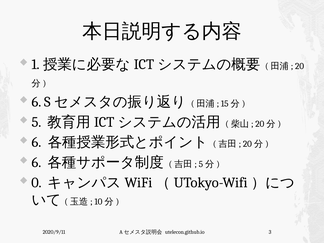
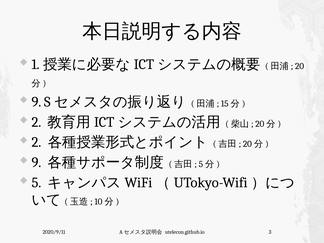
6: 6 -> 9 (36, 102)
5: 5 -> 2 (36, 122)
6: 6 -> 2 (36, 142)
6: 6 -> 9 (36, 162)
0: 0 -> 5 (36, 183)
